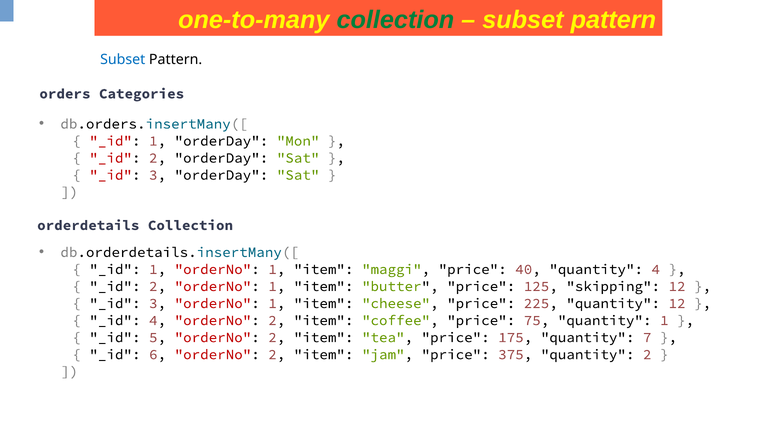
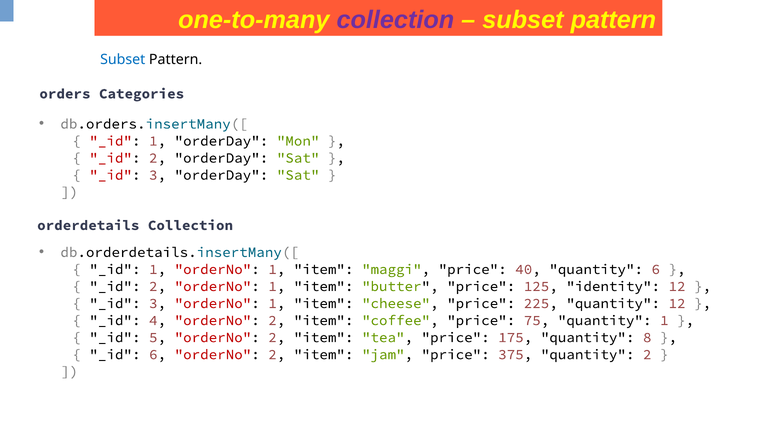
collection colour: green -> purple (395, 20)
quantity 4: 4 -> 6 (656, 269)
skipping: skipping -> identity (613, 286)
7: 7 -> 8 (647, 337)
